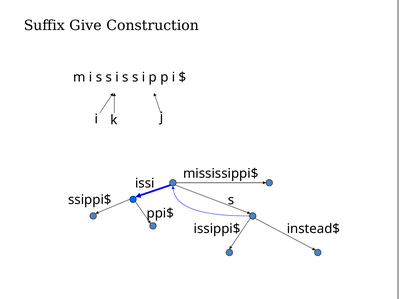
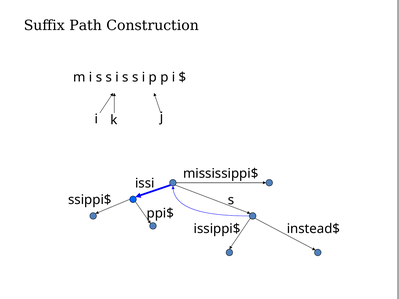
Give: Give -> Path (86, 25)
